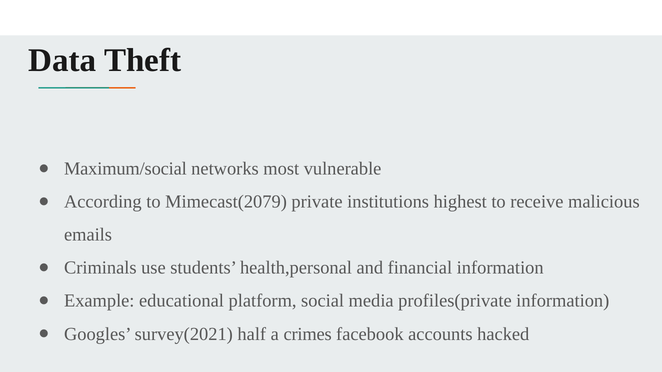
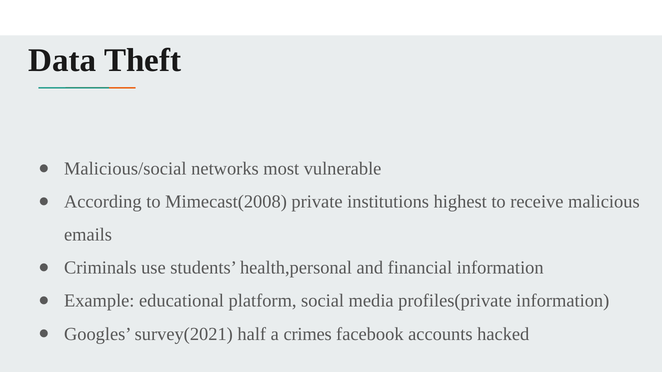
Maximum/social: Maximum/social -> Malicious/social (125, 169)
Mimecast(2079: Mimecast(2079 -> Mimecast(2008 (226, 202)
